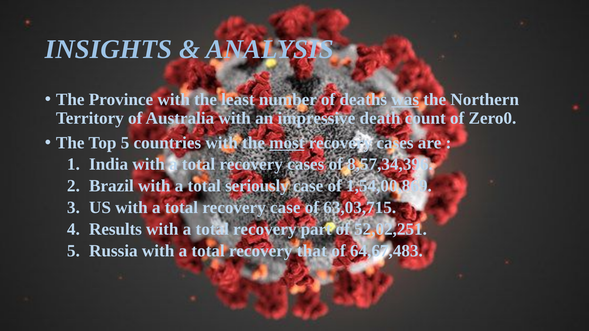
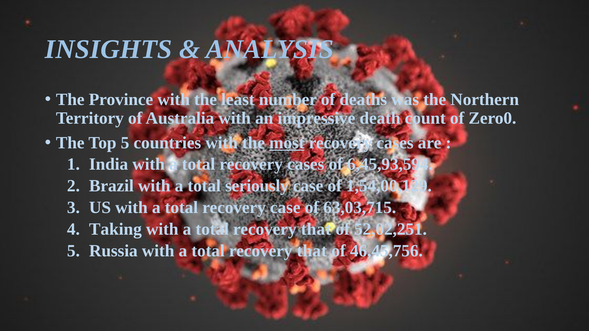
was underline: present -> none (405, 100)
8,57,34,396: 8,57,34,396 -> 6,45,93,594 (390, 164)
1,54,00,869: 1,54,00,869 -> 1,54,00,129 (389, 186)
Results: Results -> Taking (115, 229)
part: part -> that (316, 229)
64,67,483: 64,67,483 -> 46,45,756 (386, 251)
